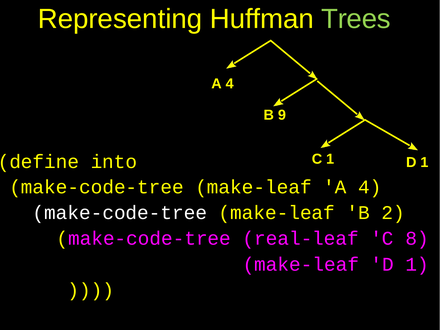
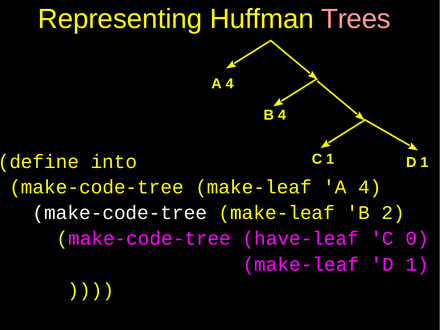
Trees colour: light green -> pink (356, 19)
B 9: 9 -> 4 (282, 115)
real-leaf: real-leaf -> have-leaf (301, 238)
8: 8 -> 0 (417, 238)
